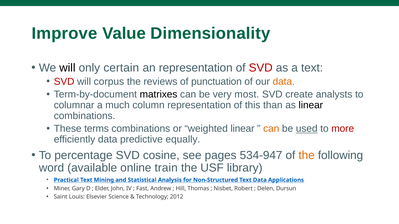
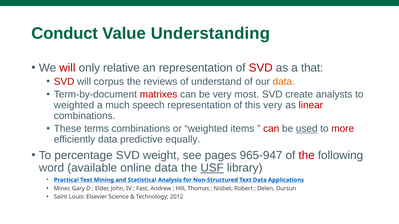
Improve: Improve -> Conduct (65, 34)
Dimensionality: Dimensionality -> Understanding (210, 34)
will colour: black -> red (67, 68)
certain: certain -> relative (121, 68)
a text: text -> that (312, 68)
punctuation: punctuation -> understand (216, 82)
matrixes colour: black -> red (159, 95)
columnar: columnar -> weighted (74, 105)
column: column -> speech (149, 105)
this than: than -> very (273, 105)
linear colour: black -> red (311, 105)
weighted linear: linear -> items (242, 129)
can colour: orange -> red (271, 129)
cosine: cosine -> weight (161, 156)
534-947: 534-947 -> 965-947 (261, 156)
the colour: orange -> red (307, 156)
online train: train -> data (166, 168)
USF underline: none -> present (212, 168)
